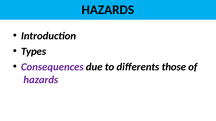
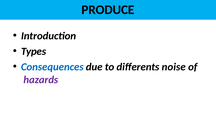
HAZARDS: HAZARDS -> PRODUCE (108, 10)
Consequences colour: purple -> blue (52, 67)
those: those -> noise (174, 67)
